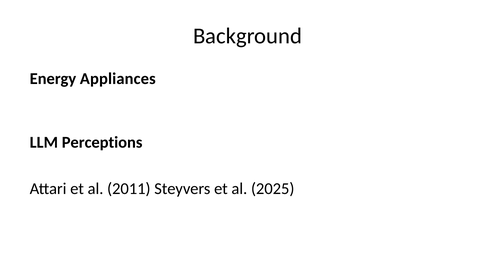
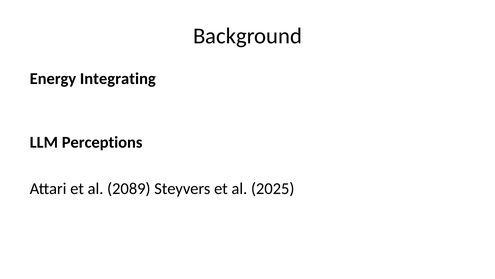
Appliances: Appliances -> Integrating (118, 79)
2011: 2011 -> 2089 (129, 188)
